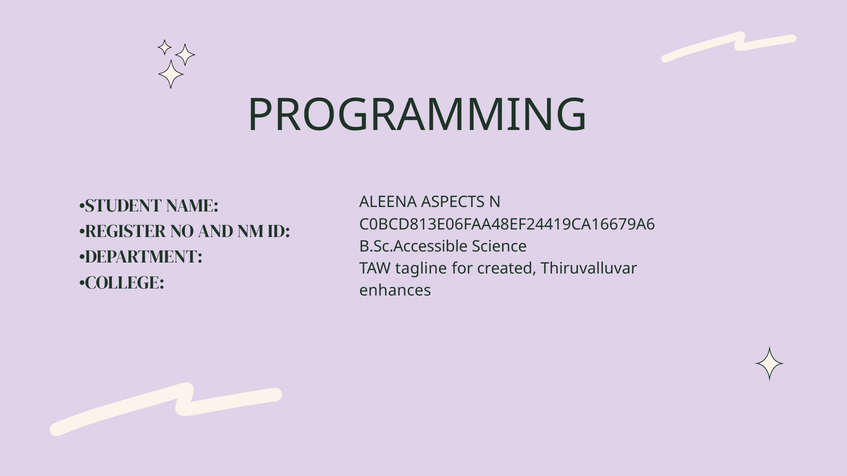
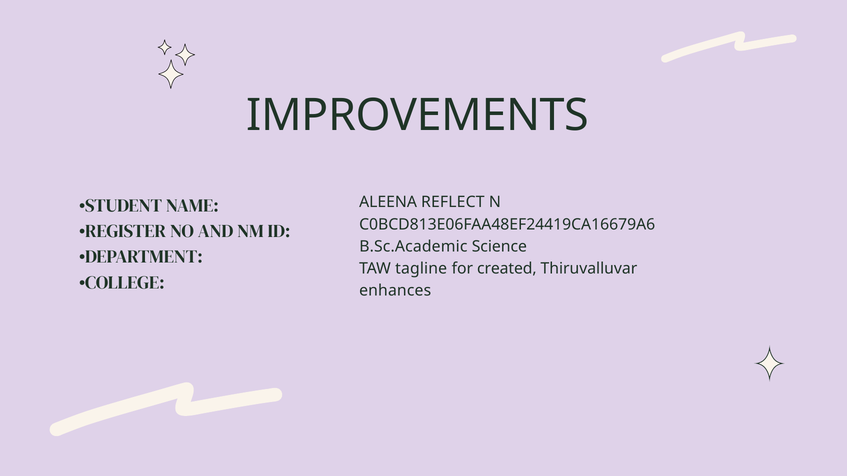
PROGRAMMING: PROGRAMMING -> IMPROVEMENTS (418, 116)
ASPECTS: ASPECTS -> REFLECT (453, 202)
B.Sc.Accessible: B.Sc.Accessible -> B.Sc.Academic (413, 247)
